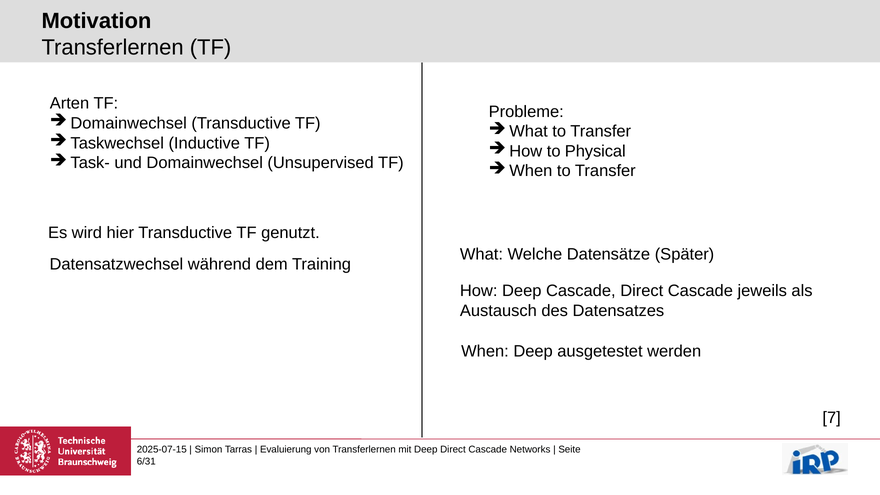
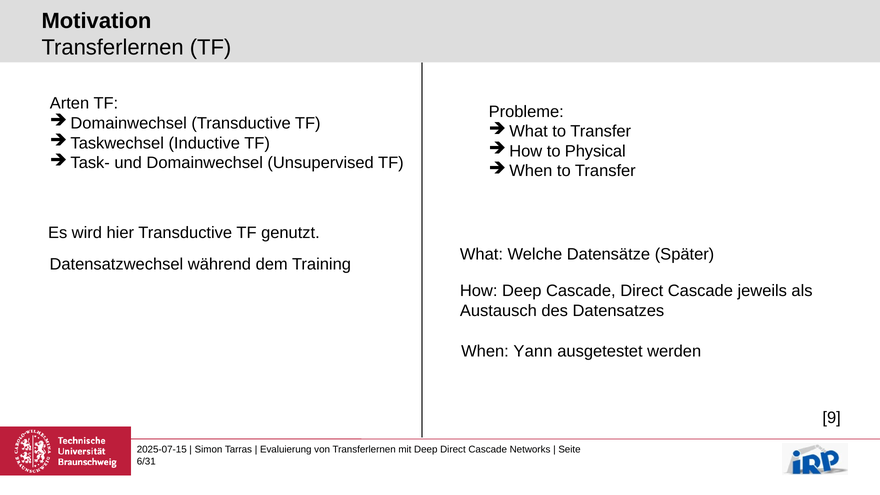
When Deep: Deep -> Yann (533, 352)
7: 7 -> 9 (832, 418)
